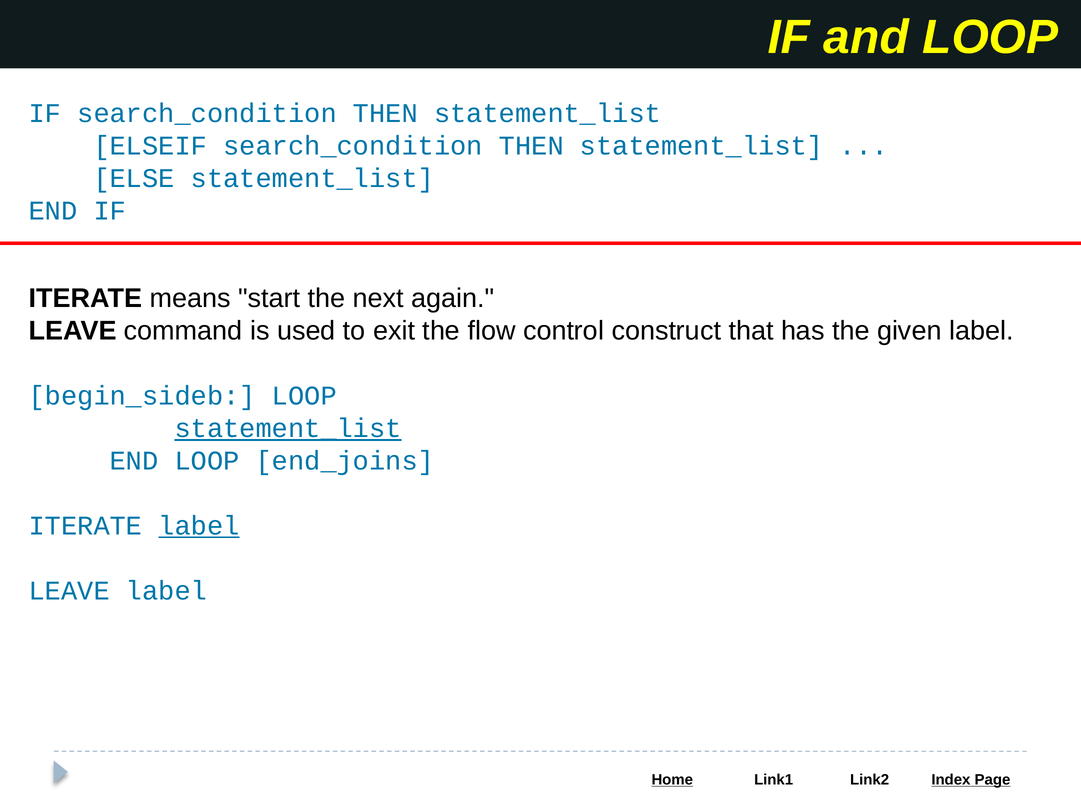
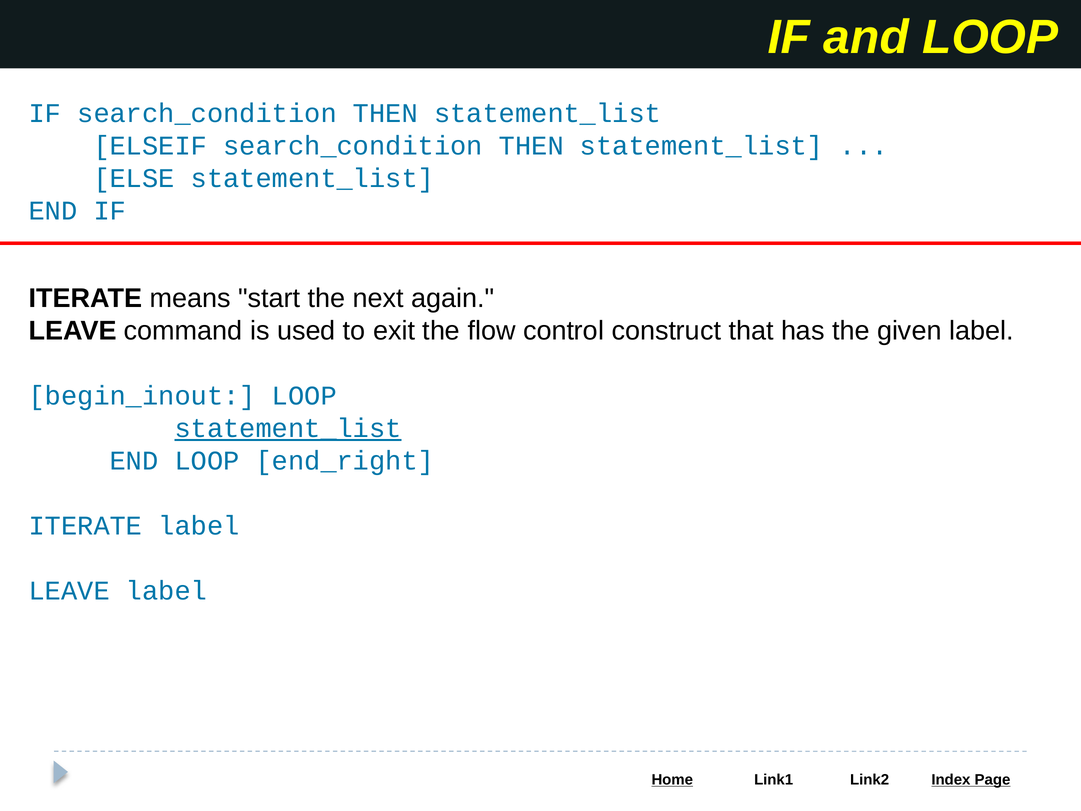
begin_sideb: begin_sideb -> begin_inout (142, 396)
end_joins: end_joins -> end_right (345, 461)
label underline: present -> none (199, 526)
